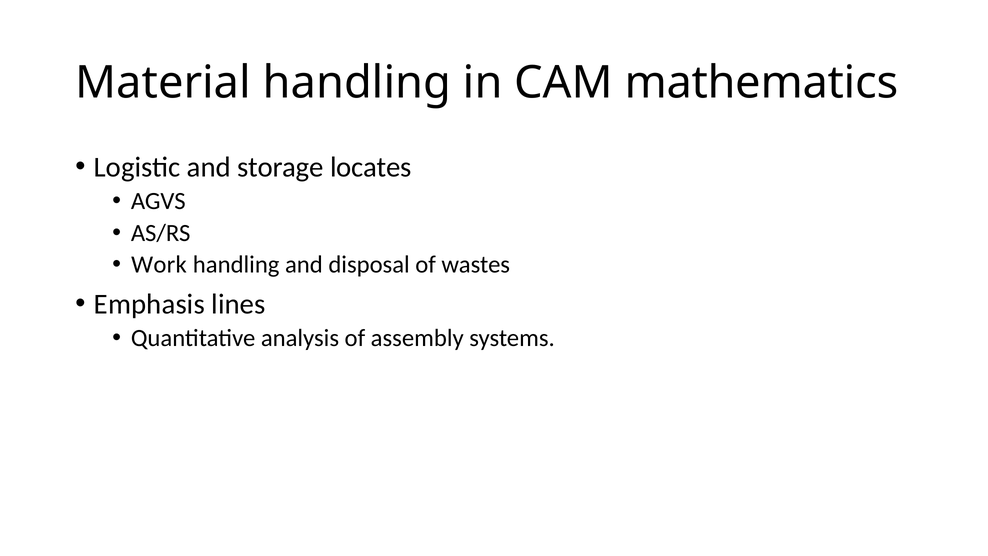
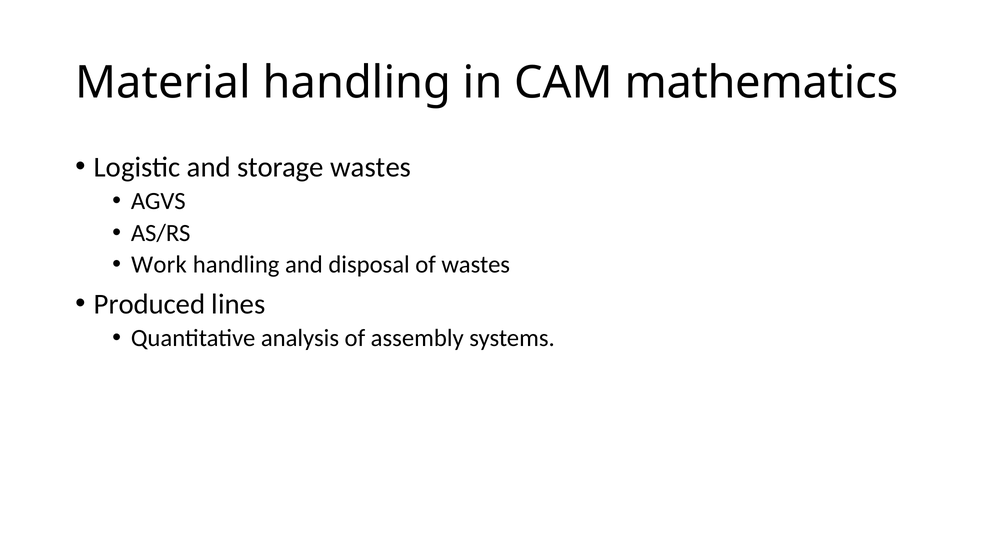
storage locates: locates -> wastes (371, 167)
Emphasis: Emphasis -> Produced (149, 304)
